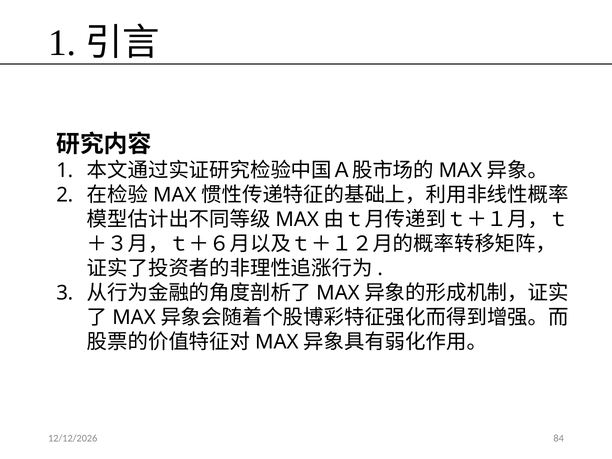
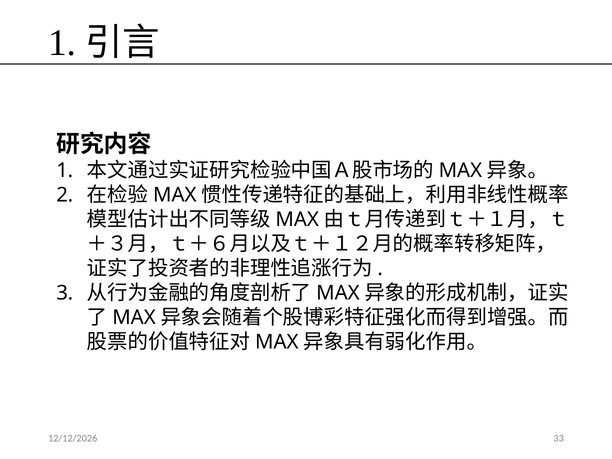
84: 84 -> 33 (559, 438)
